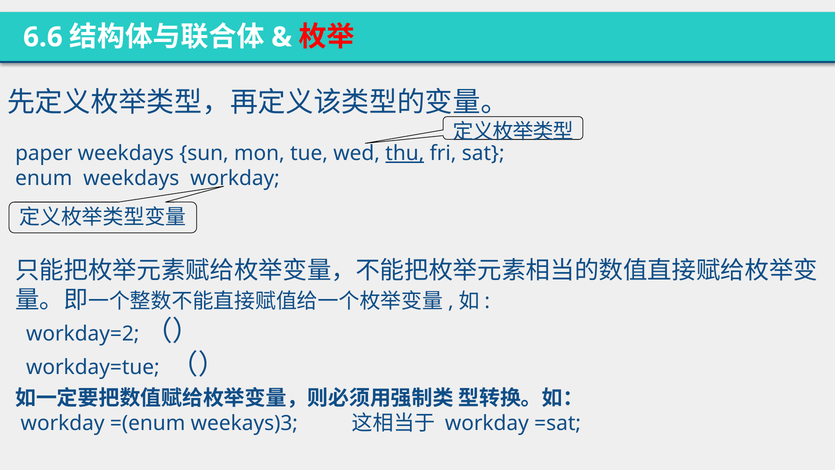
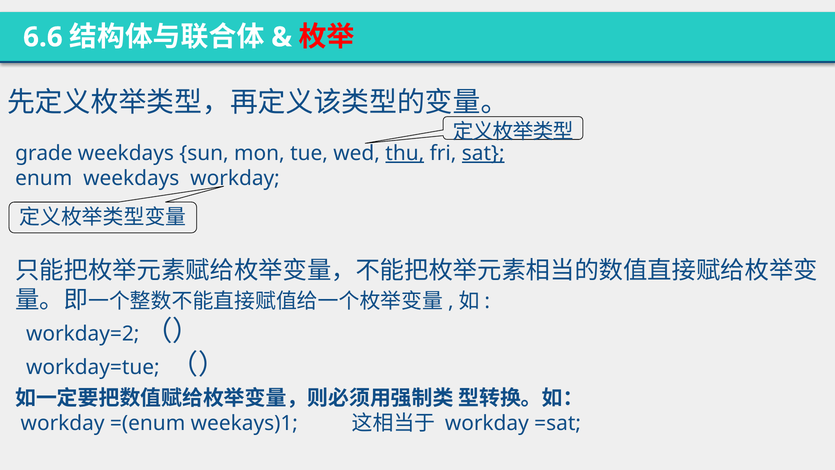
paper: paper -> grade (44, 153)
sat underline: none -> present (483, 153)
weekays)3: weekays)3 -> weekays)1 (244, 423)
